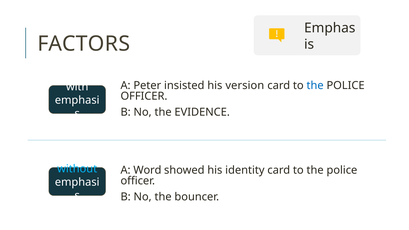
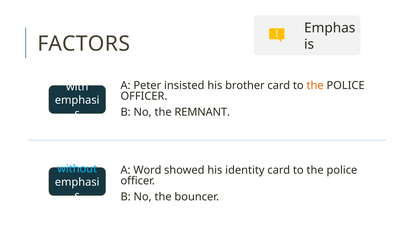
version: version -> brother (245, 85)
the colour: blue -> orange (315, 85)
EVIDENCE: EVIDENCE -> REMNANT (202, 112)
